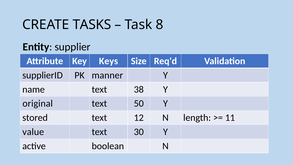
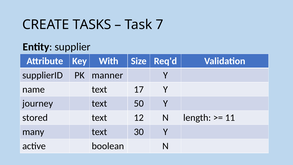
8: 8 -> 7 (160, 25)
Keys: Keys -> With (109, 61)
38: 38 -> 17 (139, 89)
original: original -> journey (38, 103)
value: value -> many (33, 132)
